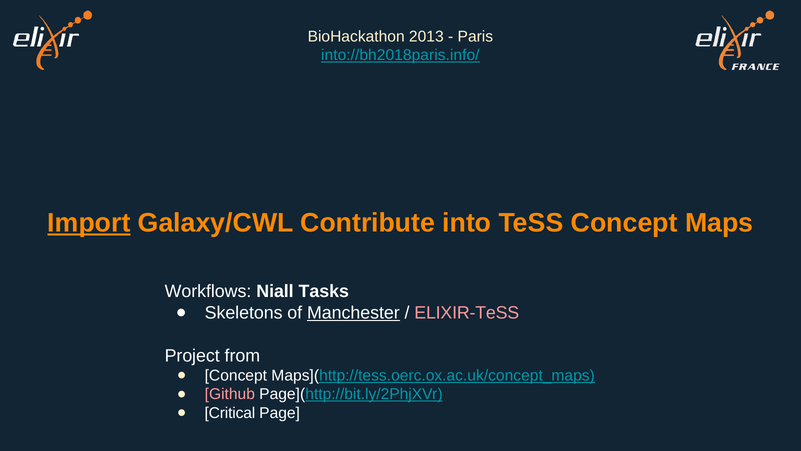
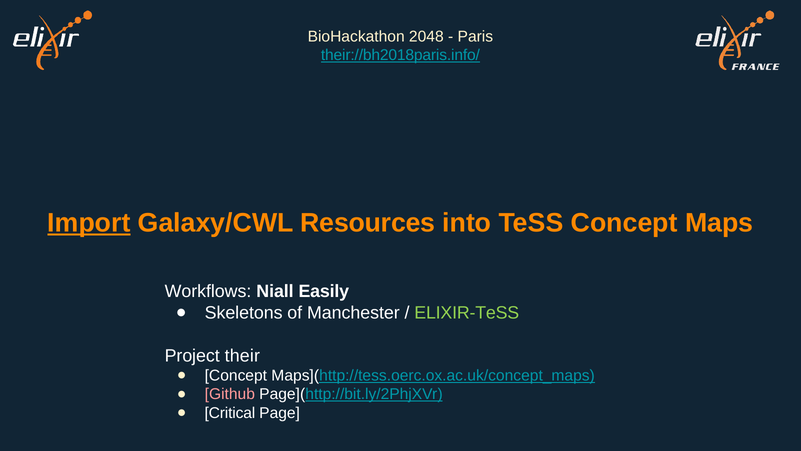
2013: 2013 -> 2048 (426, 36)
into://bh2018paris.info/: into://bh2018paris.info/ -> their://bh2018paris.info/ (400, 55)
Contribute: Contribute -> Resources (368, 223)
Tasks: Tasks -> Easily (324, 291)
Manchester underline: present -> none (353, 313)
ELIXIR-TeSS colour: pink -> light green (467, 313)
from: from -> their (242, 355)
